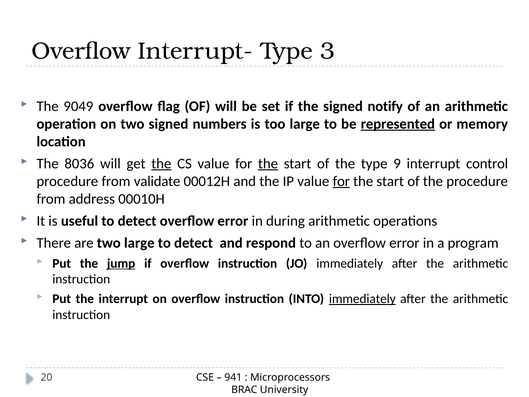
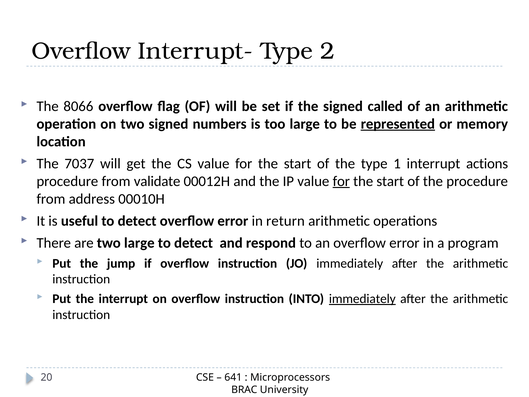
3: 3 -> 2 (327, 51)
9049: 9049 -> 8066 (78, 106)
notify: notify -> called (385, 106)
8036: 8036 -> 7037 (79, 164)
the underline: present -> none (161, 164)
the underline: present -> none (268, 164)
9: 9 -> 1 (397, 164)
control: control -> actions (487, 164)
during: during -> return (285, 221)
jump underline: present -> none (121, 263)
941: 941 -> 641 (233, 377)
